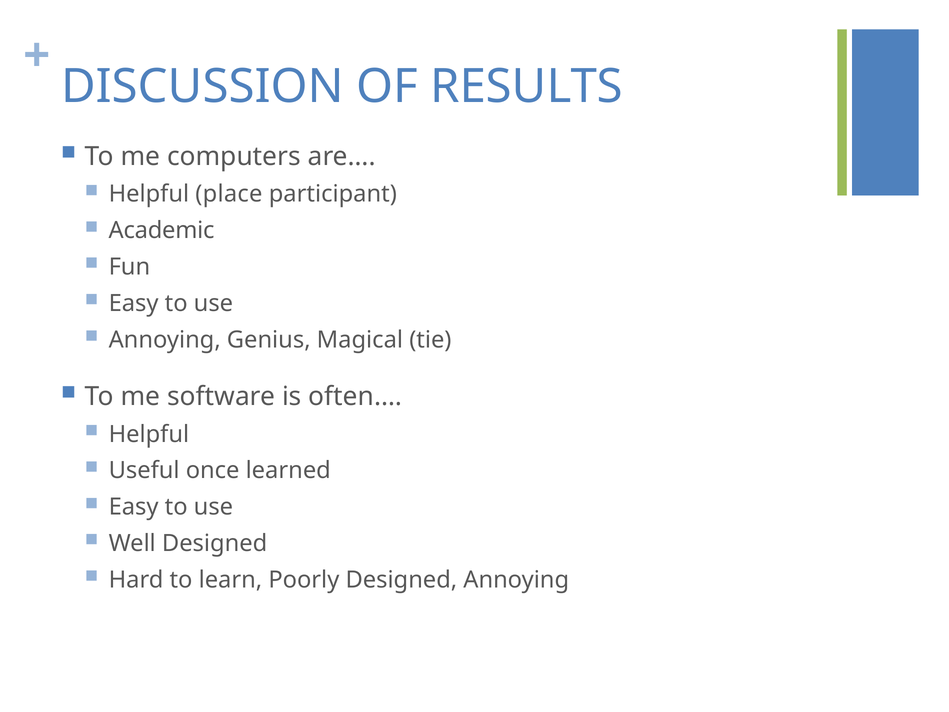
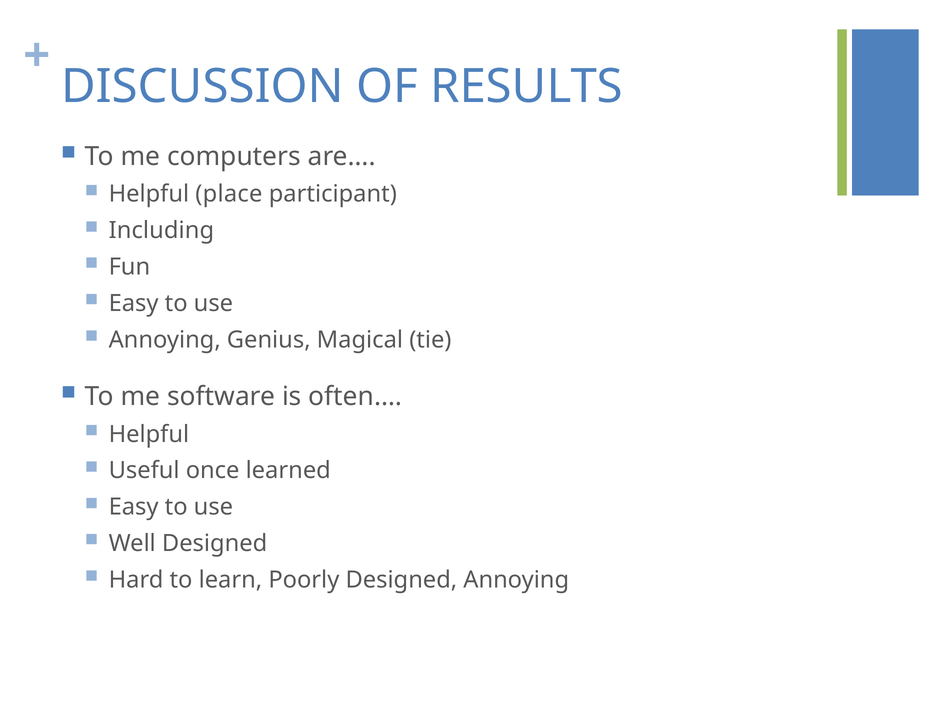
Academic: Academic -> Including (161, 230)
